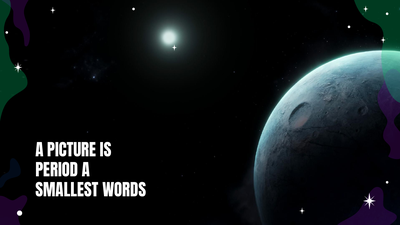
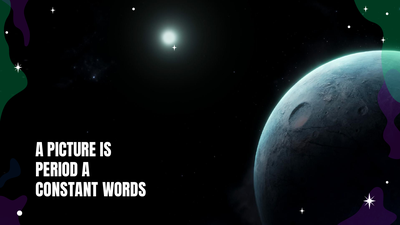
SMALLEST: SMALLEST -> CONSTANT (67, 191)
